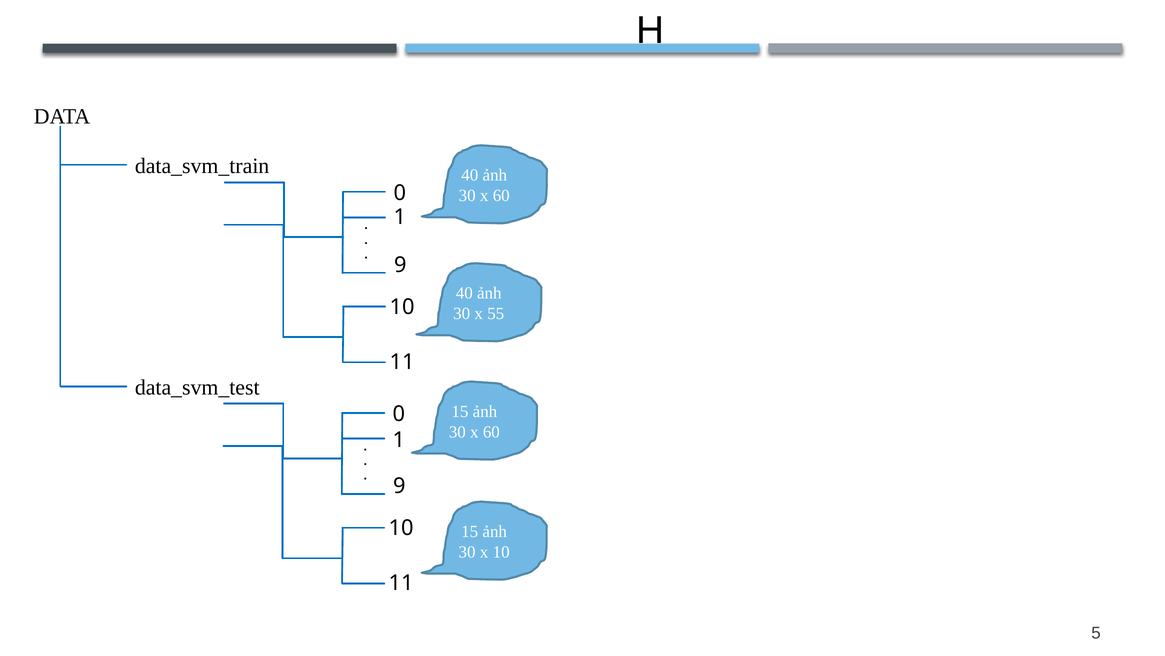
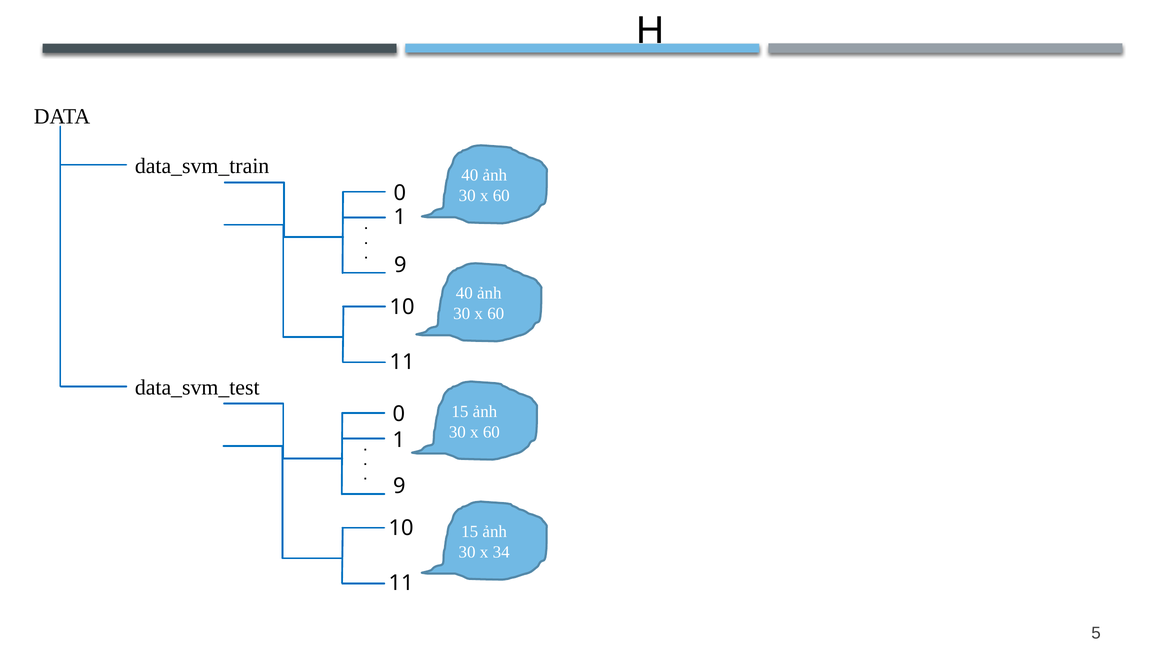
55: 55 -> 60 (496, 313)
x 10: 10 -> 34 (501, 551)
